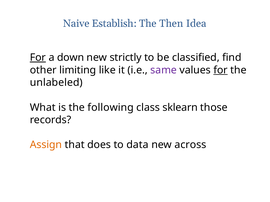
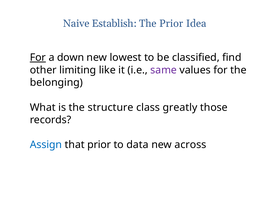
The Then: Then -> Prior (171, 24)
strictly: strictly -> lowest (126, 58)
for underline: present -> none (221, 70)
unlabeled: unlabeled -> belonging (56, 83)
following: following -> structure (111, 108)
sklearn: sklearn -> greatly (180, 108)
Assign colour: orange -> blue (46, 145)
that does: does -> prior (99, 145)
